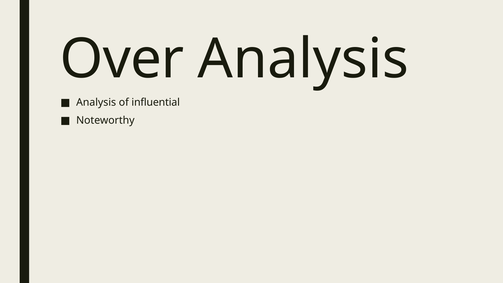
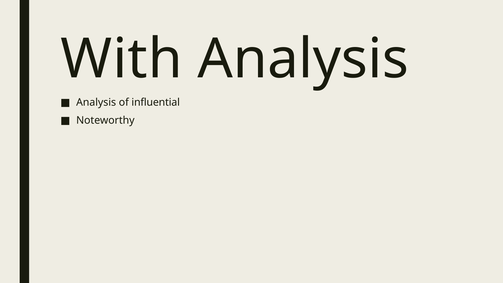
Over: Over -> With (122, 59)
